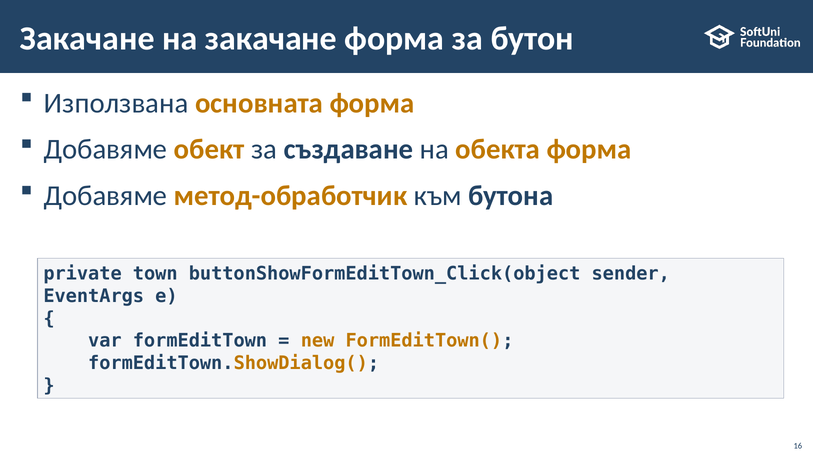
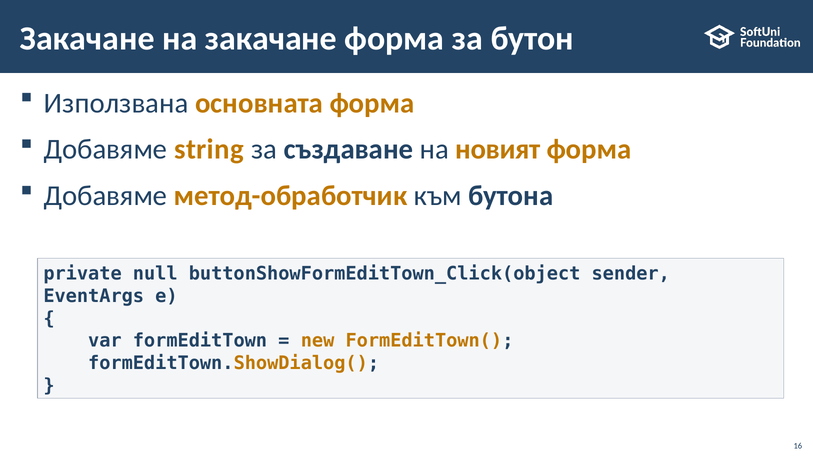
обект: обект -> string (209, 150)
обекта: обекта -> новият (498, 150)
town: town -> null (155, 274)
